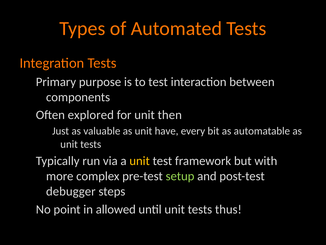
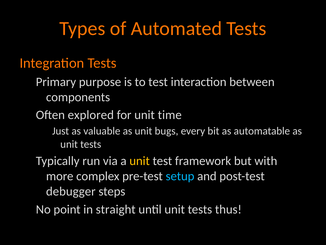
then: then -> time (170, 115)
have: have -> bugs (167, 131)
setup colour: light green -> light blue (180, 176)
allowed: allowed -> straight (116, 209)
